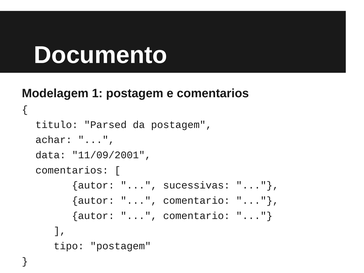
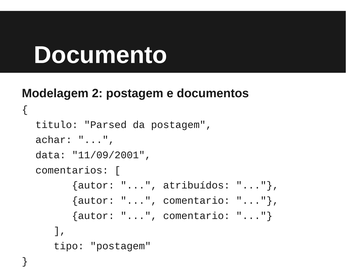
1: 1 -> 2 (97, 93)
e comentarios: comentarios -> documentos (213, 93)
sucessivas: sucessivas -> atribuídos (197, 185)
